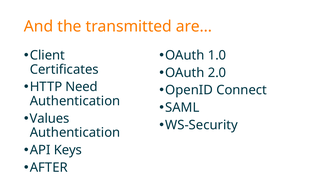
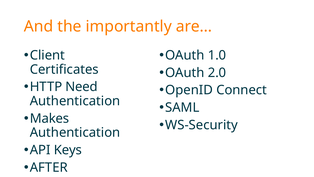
transmitted: transmitted -> importantly (129, 26)
Values: Values -> Makes (50, 118)
